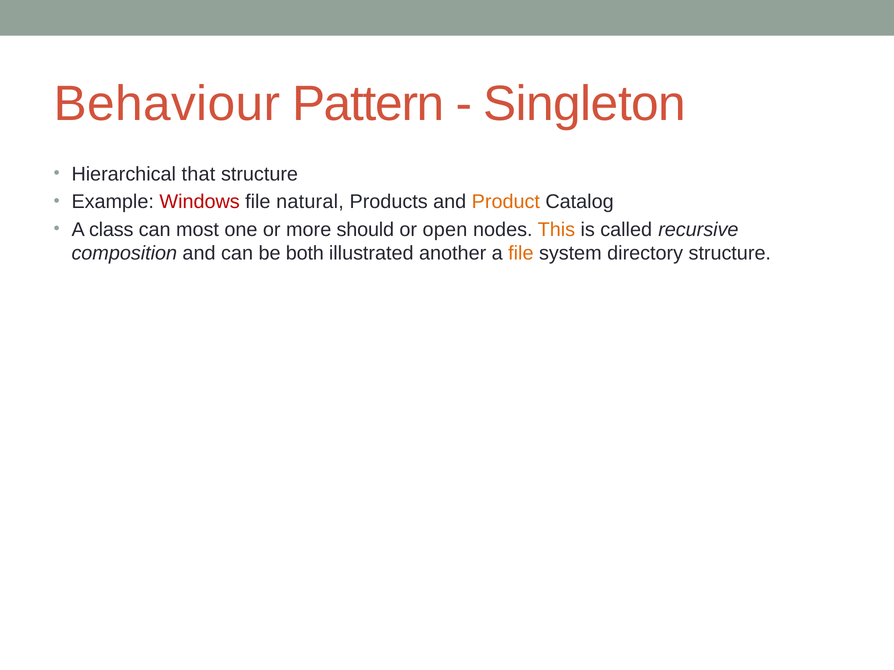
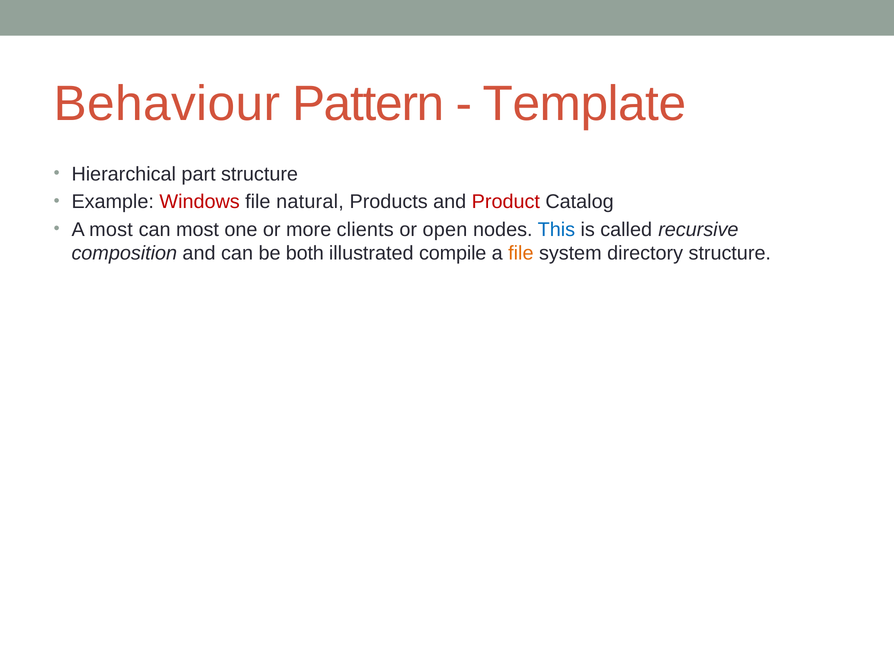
Singleton: Singleton -> Template (585, 104)
that: that -> part (199, 174)
Product colour: orange -> red (506, 202)
A class: class -> most (111, 230)
should: should -> clients (365, 230)
This colour: orange -> blue (556, 230)
another: another -> compile (453, 254)
